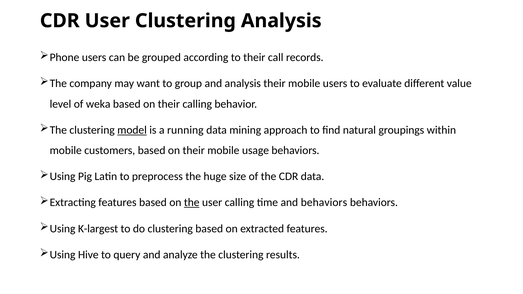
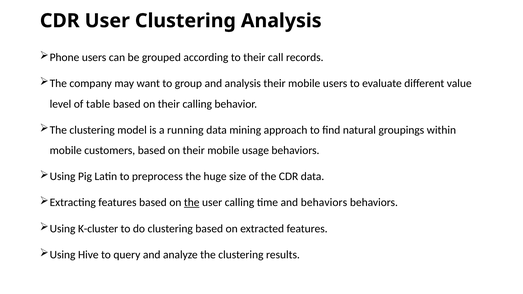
weka: weka -> table (98, 104)
model underline: present -> none (132, 130)
K-largest: K-largest -> K-cluster (98, 229)
